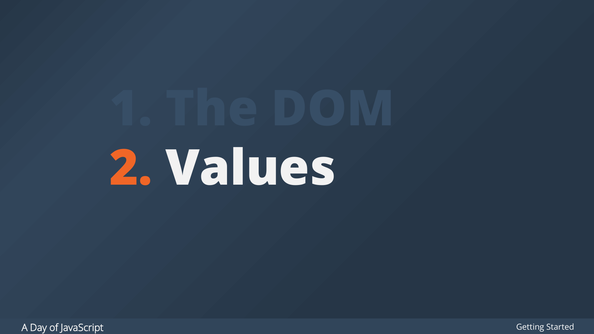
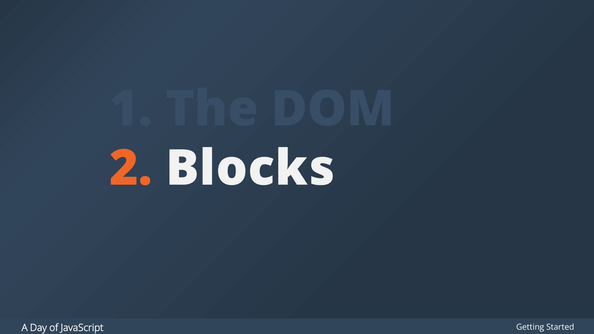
Values: Values -> Blocks (250, 168)
